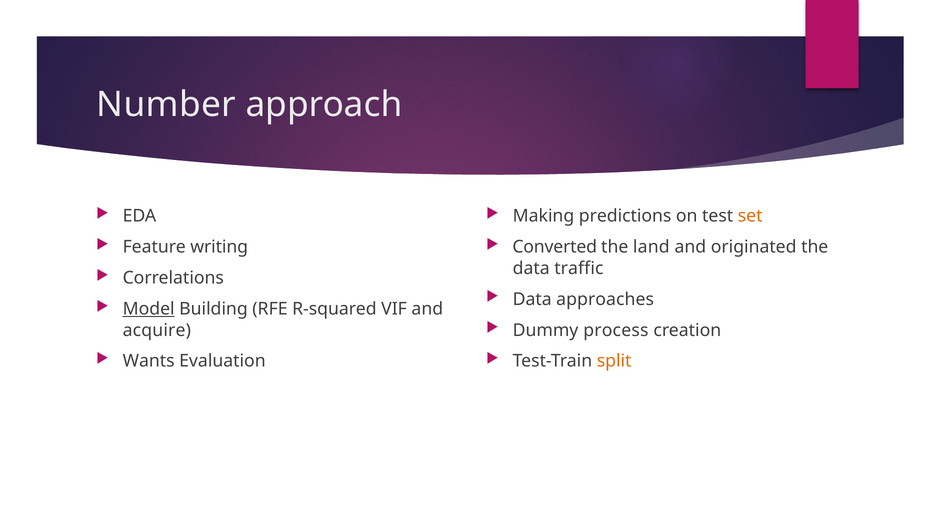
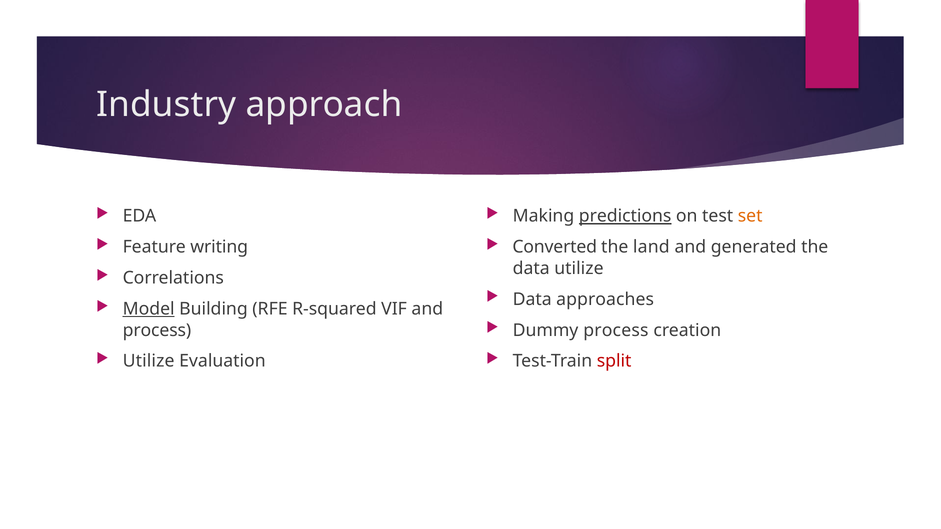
Number: Number -> Industry (166, 105)
predictions underline: none -> present (625, 216)
originated: originated -> generated (754, 247)
data traffic: traffic -> utilize (579, 268)
acquire: acquire -> process (157, 330)
Wants: Wants -> Utilize (149, 361)
split colour: orange -> red (614, 361)
